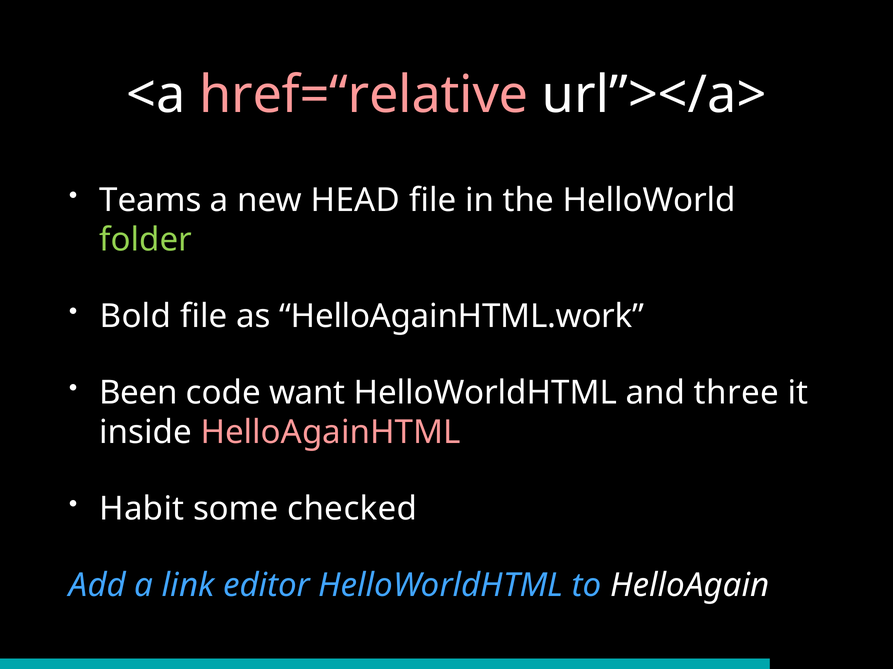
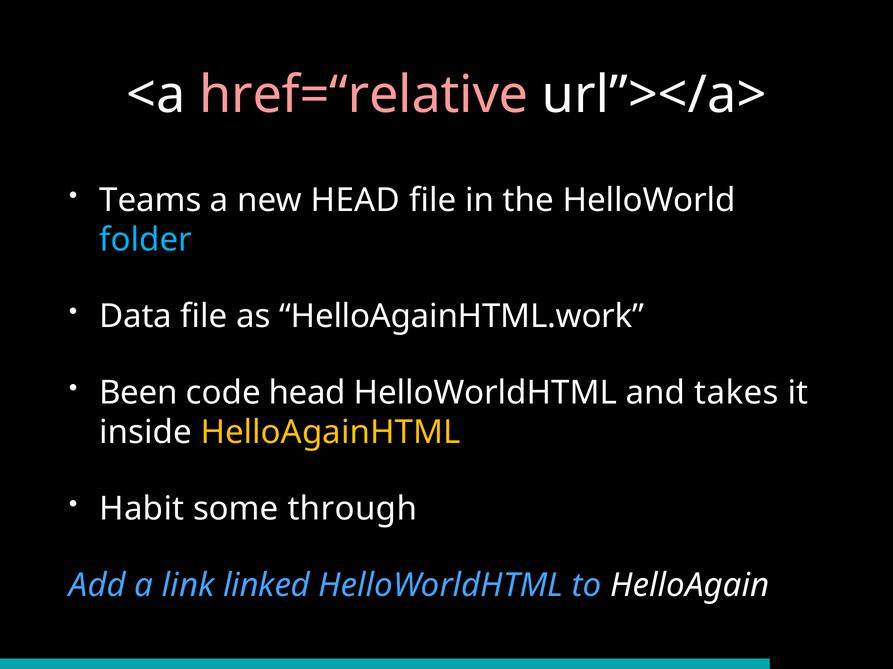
folder colour: light green -> light blue (146, 240)
Bold: Bold -> Data (136, 317)
code want: want -> head (307, 393)
three: three -> takes (736, 393)
HelloAgainHTML colour: pink -> yellow (331, 433)
checked: checked -> through (352, 509)
editor: editor -> linked (267, 586)
